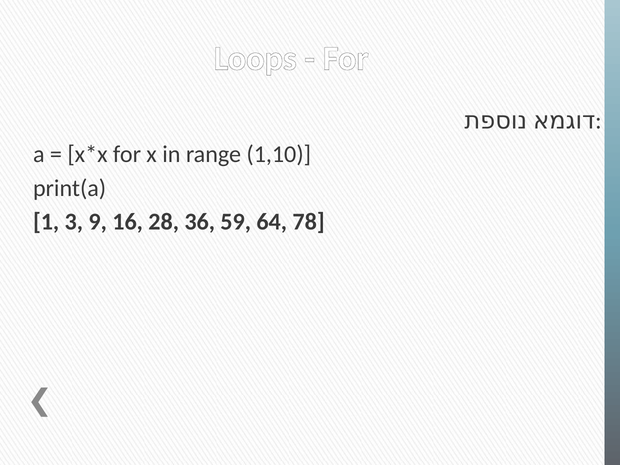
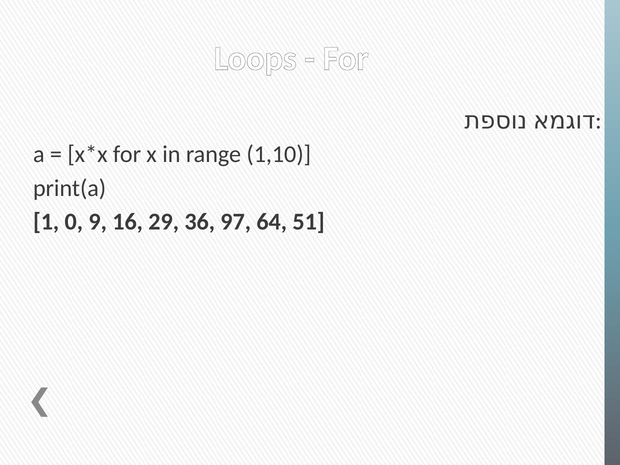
3: 3 -> 0 (74, 222)
28: 28 -> 29 (164, 222)
59: 59 -> 97 (236, 222)
78: 78 -> 51 (309, 222)
